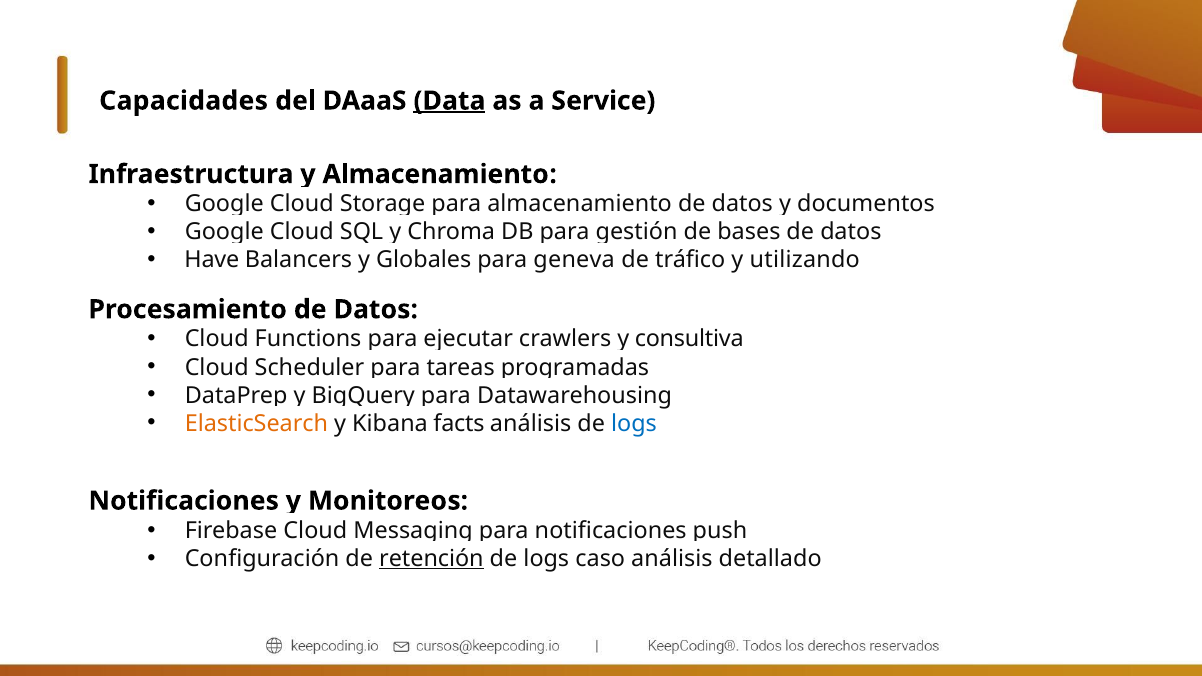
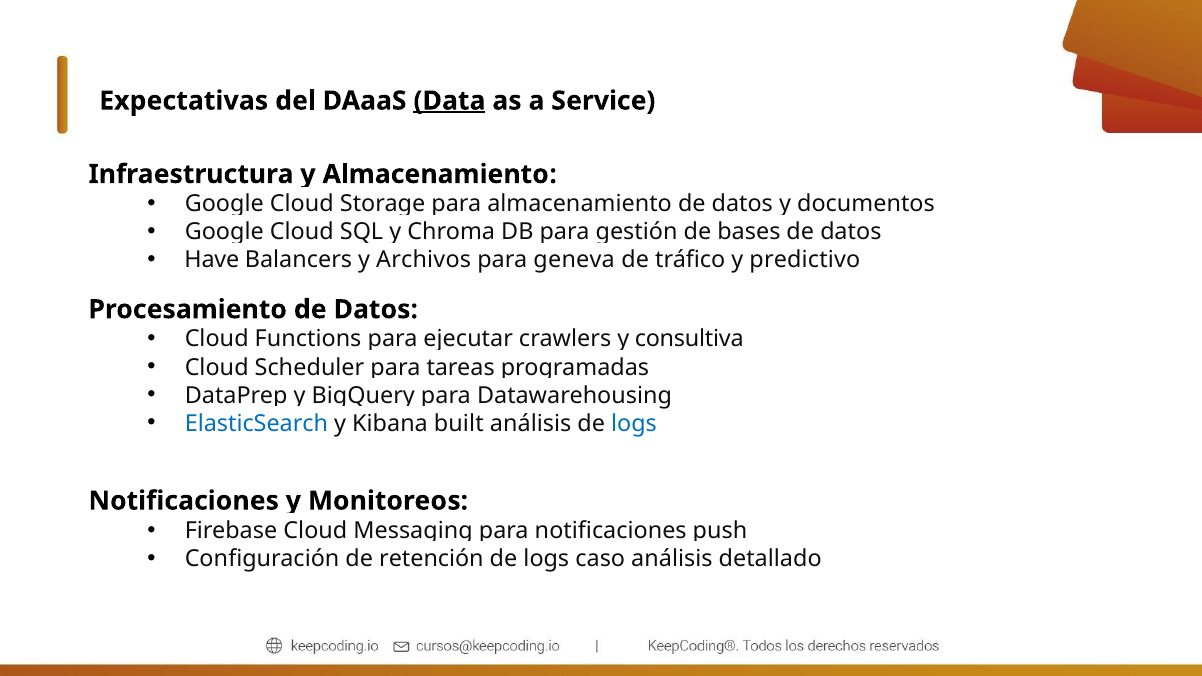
Capacidades: Capacidades -> Expectativas (184, 101)
Globales: Globales -> Archivos (424, 260)
utilizando: utilizando -> predictivo (805, 260)
ElasticSearch colour: orange -> blue (256, 424)
facts: facts -> built (459, 424)
retención underline: present -> none (431, 559)
